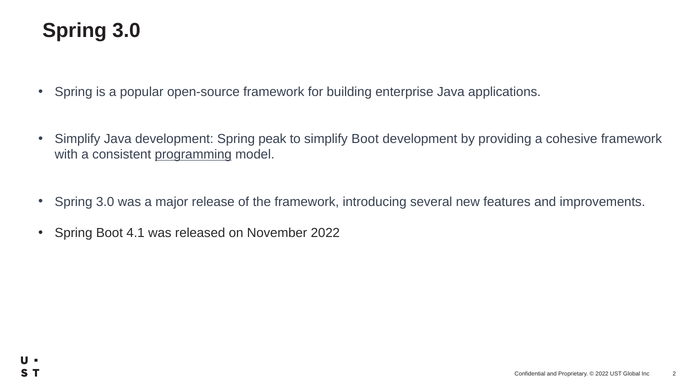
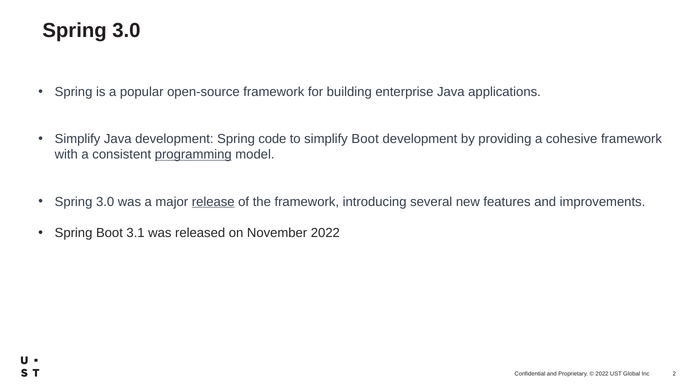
peak: peak -> code (272, 139)
release underline: none -> present (213, 202)
4.1: 4.1 -> 3.1 (136, 233)
